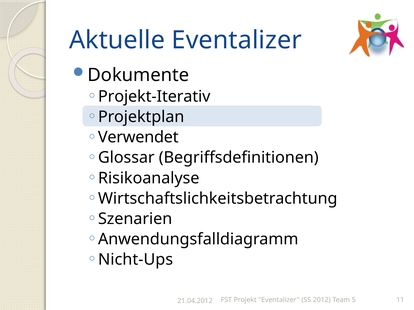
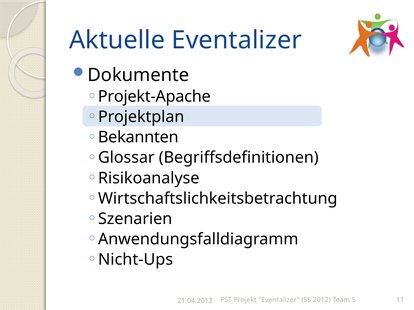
Projekt-Iterativ: Projekt-Iterativ -> Projekt-Apache (154, 97)
Verwendet: Verwendet -> Bekannten (138, 138)
